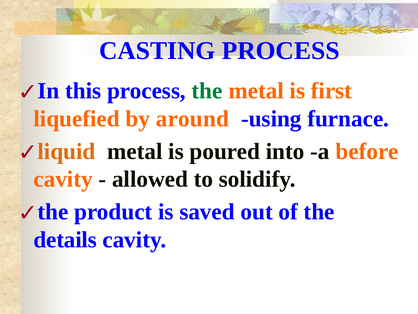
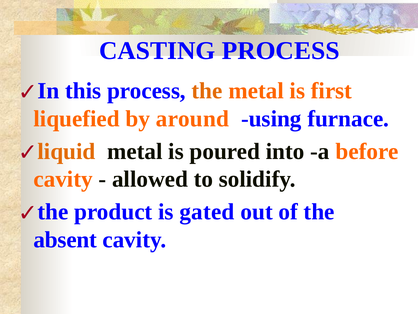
the colour: green -> orange (207, 91)
saved: saved -> gated (207, 212)
details: details -> absent (65, 239)
